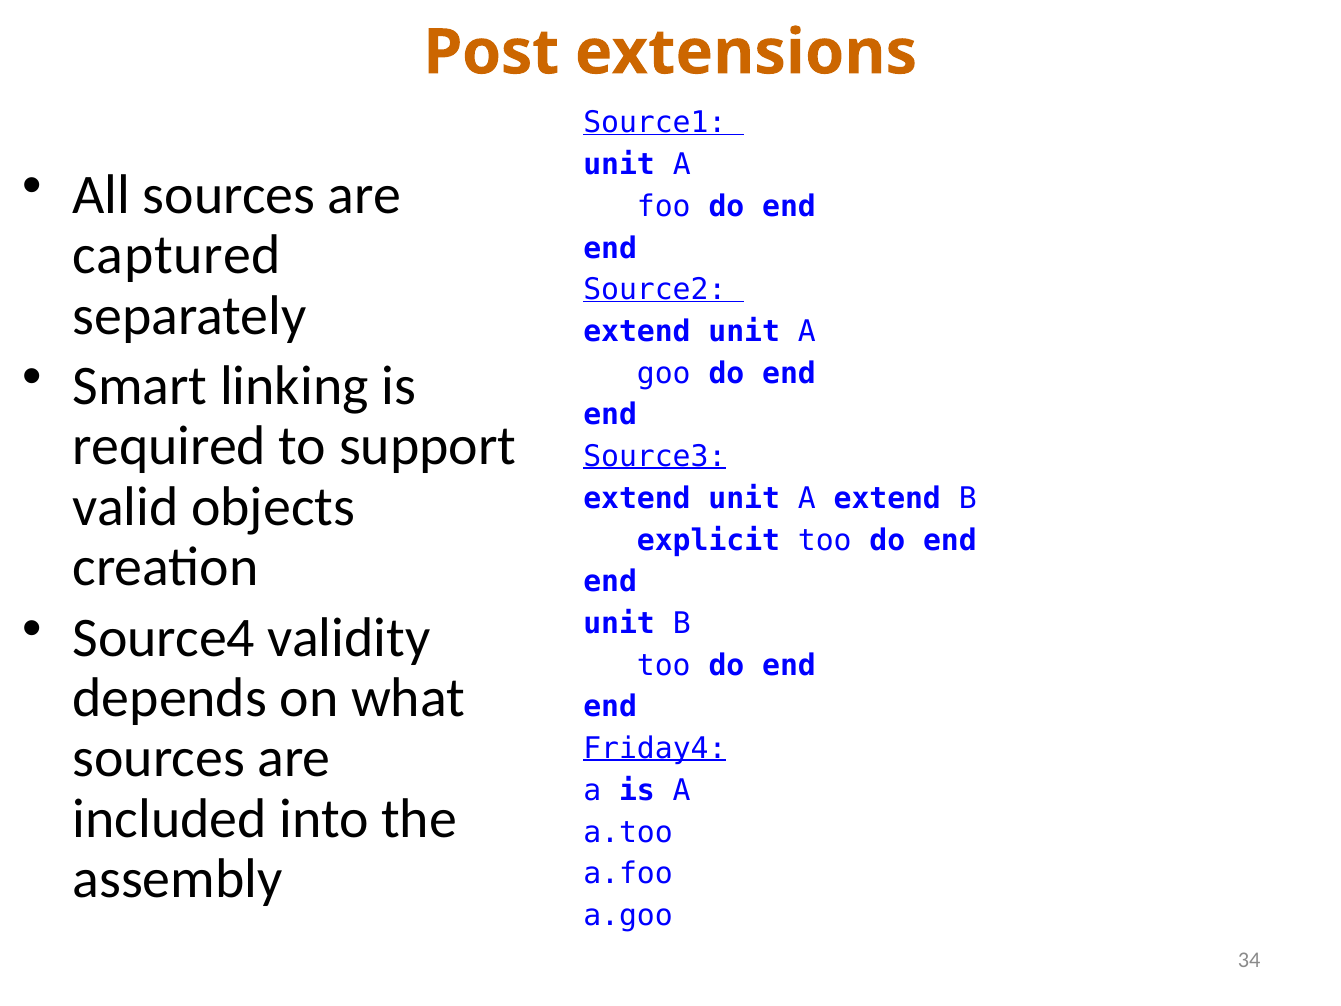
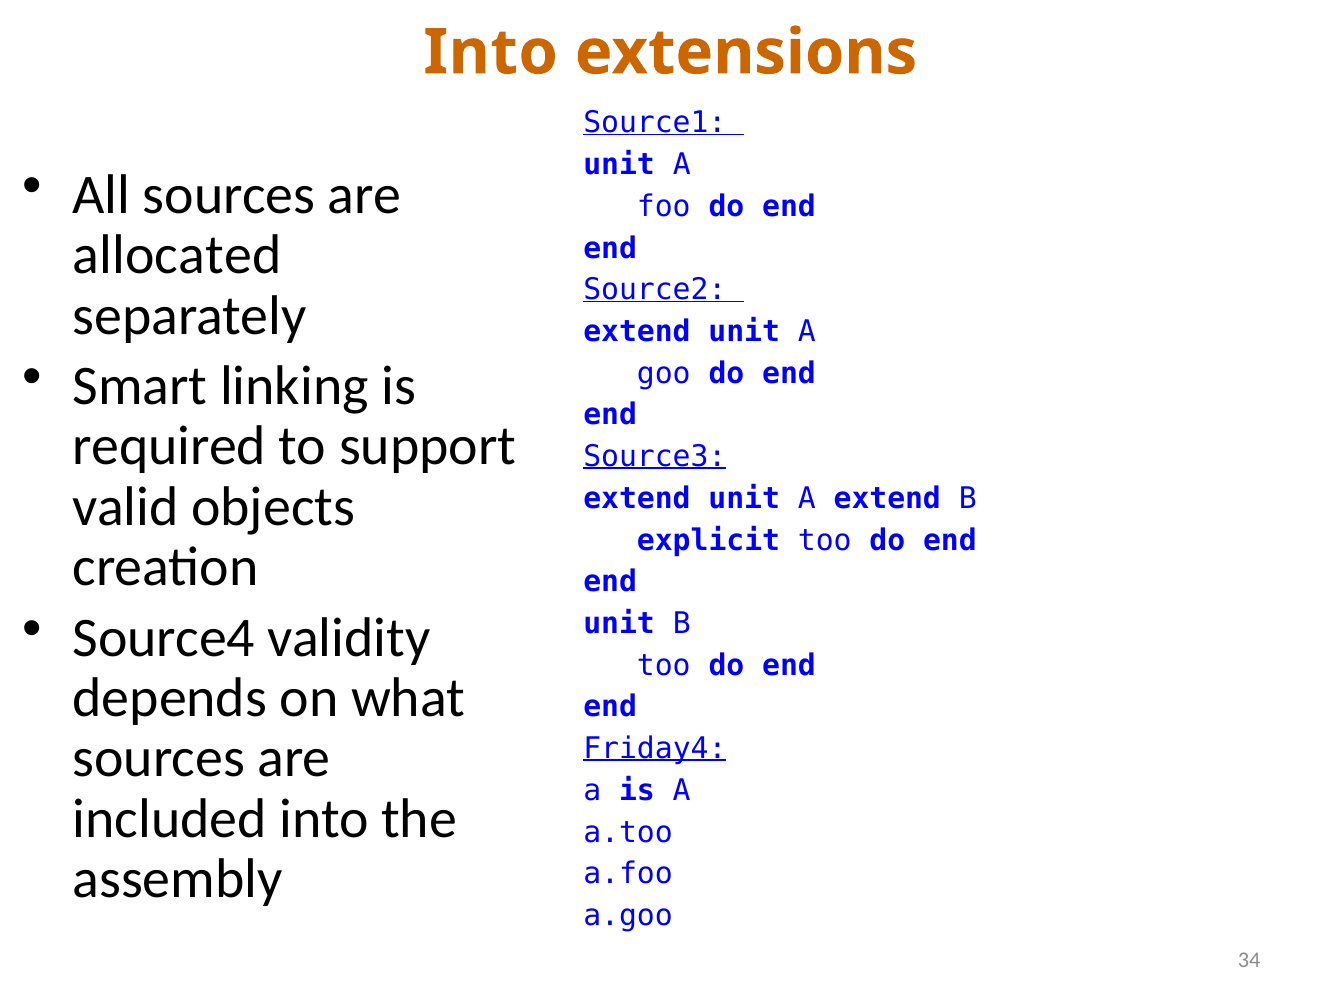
Post: Post -> Into (491, 53)
captured: captured -> allocated (177, 255)
